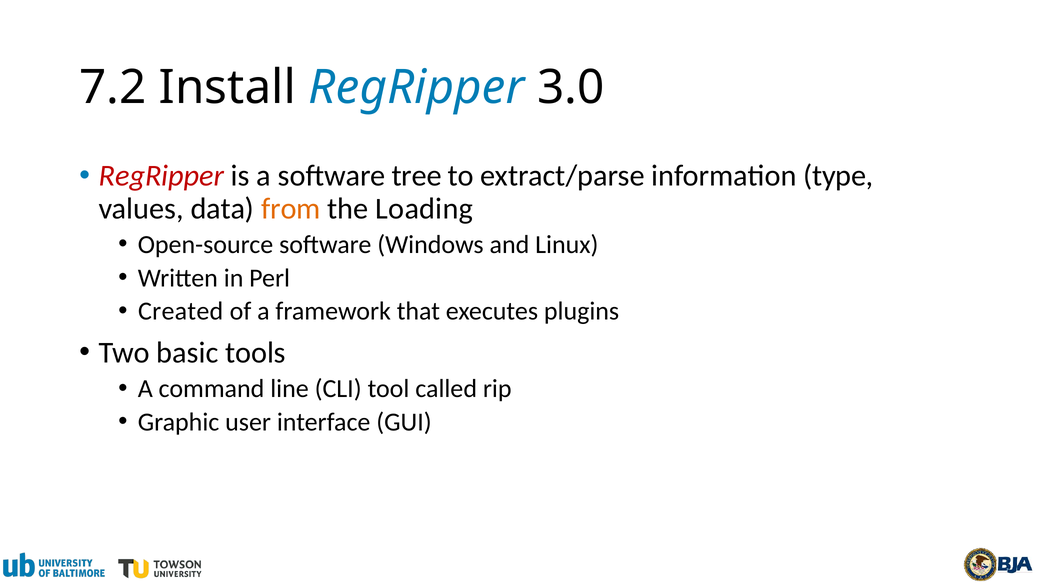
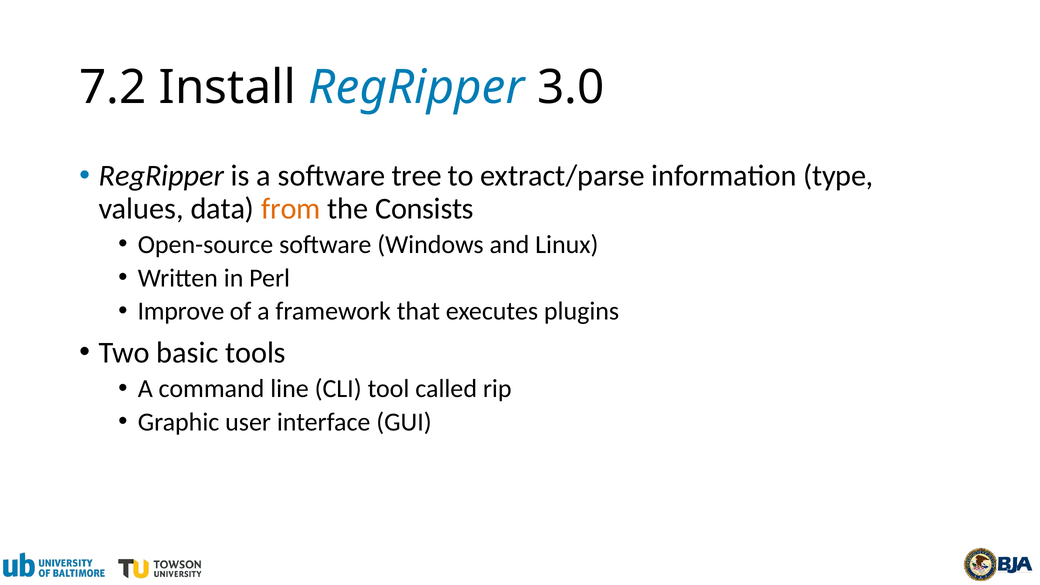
RegRipper colour: red -> black (161, 176)
Loading: Loading -> Consists (424, 209)
Created: Created -> Improve (181, 311)
